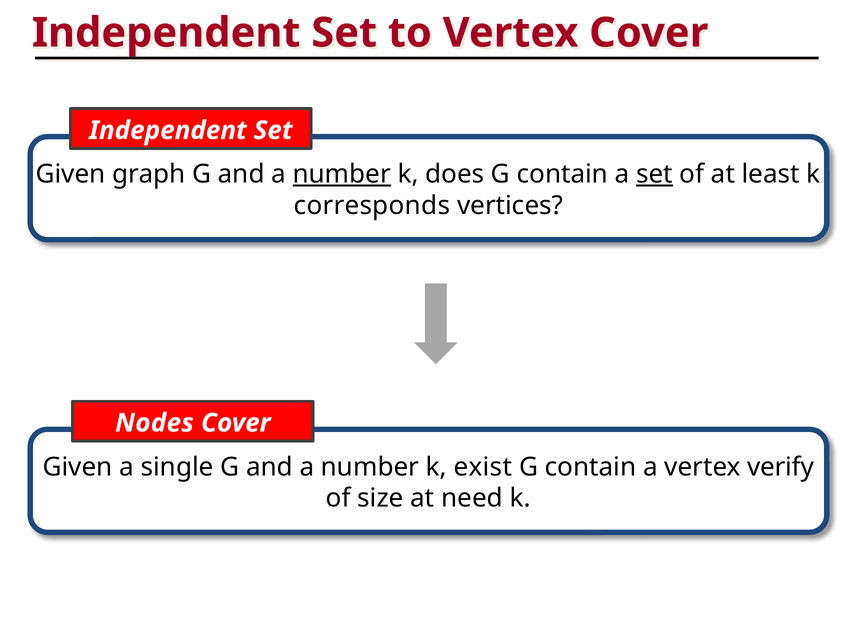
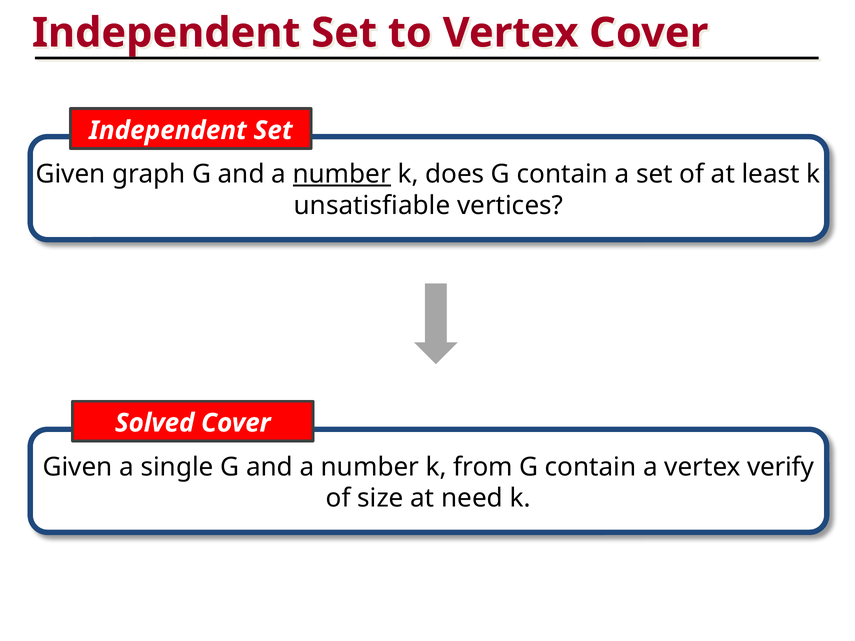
set underline: present -> none (654, 174)
corresponds: corresponds -> unsatisfiable (372, 206)
Nodes: Nodes -> Solved (155, 423)
exist: exist -> from (483, 467)
